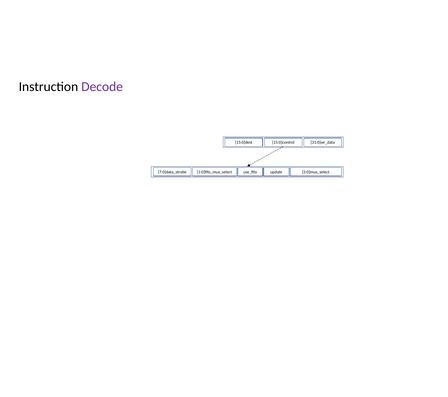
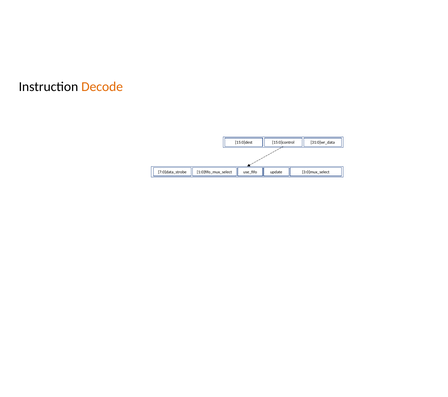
Decode colour: purple -> orange (102, 87)
